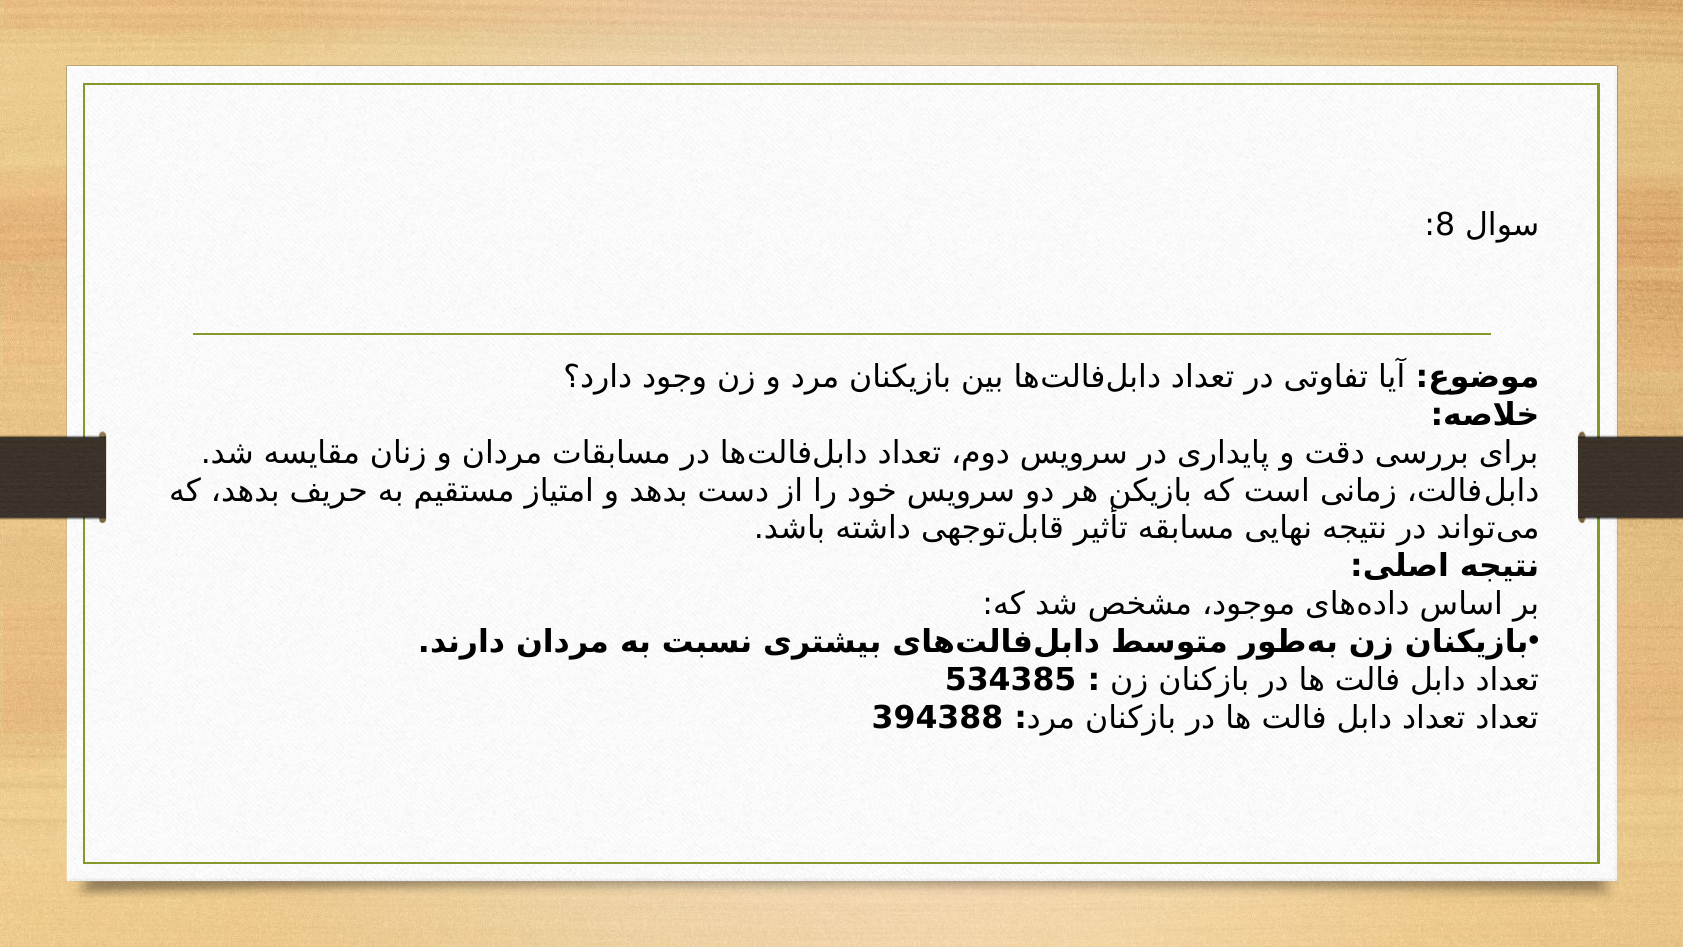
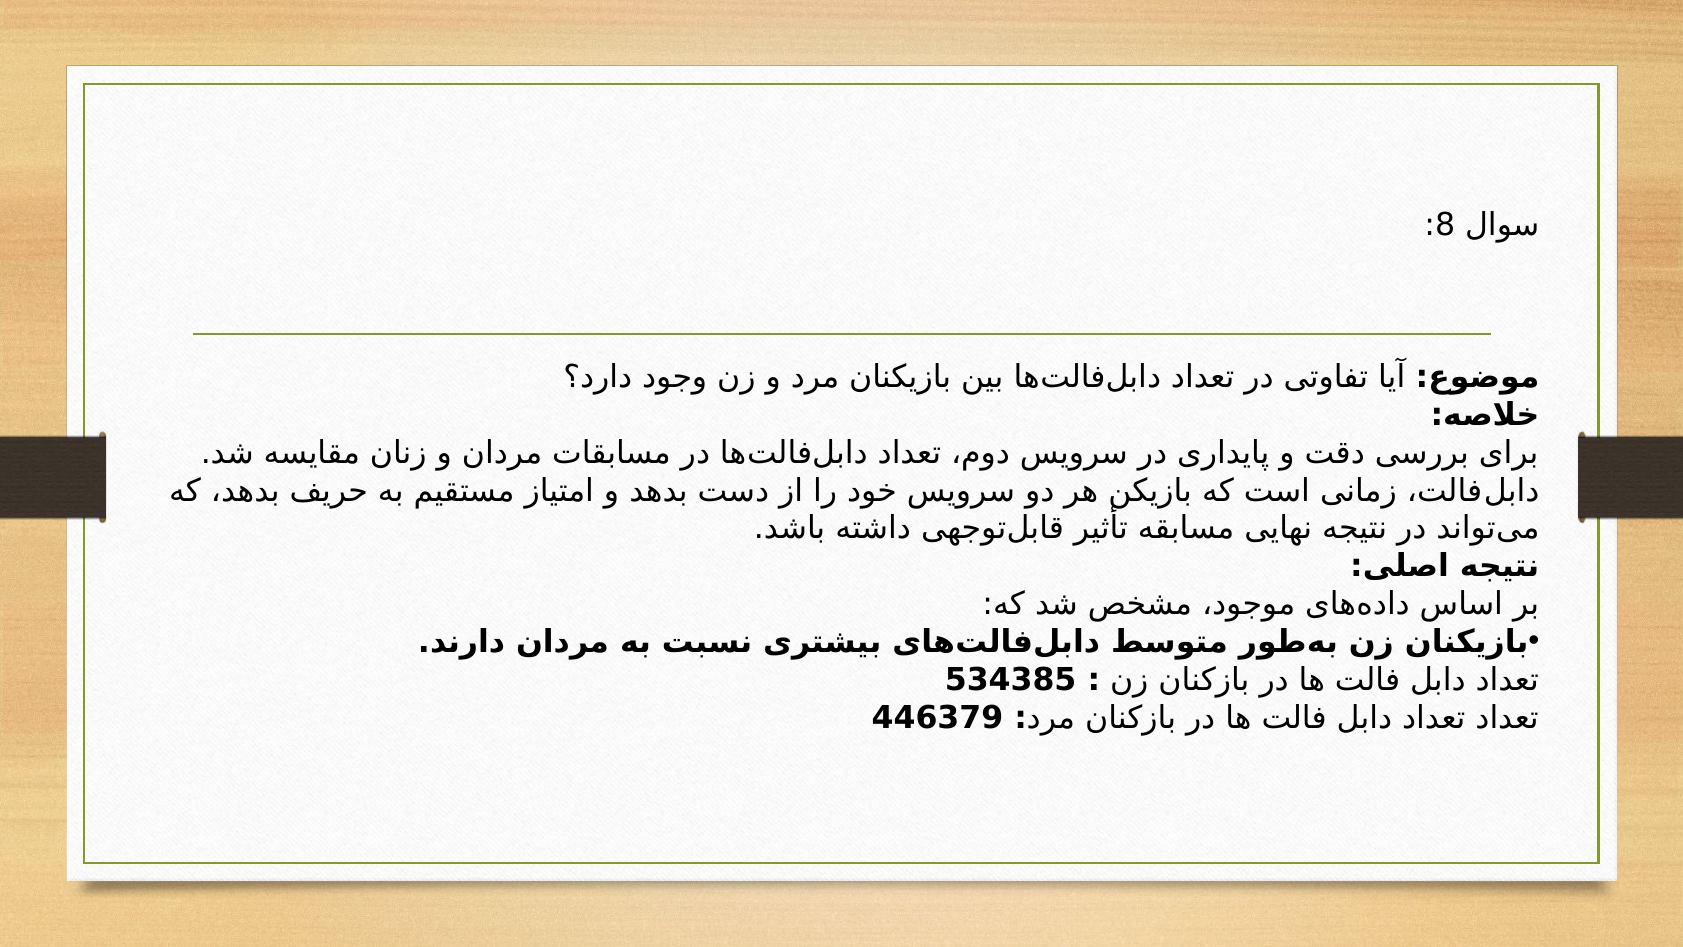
394388: 394388 -> 446379 (937, 718)
